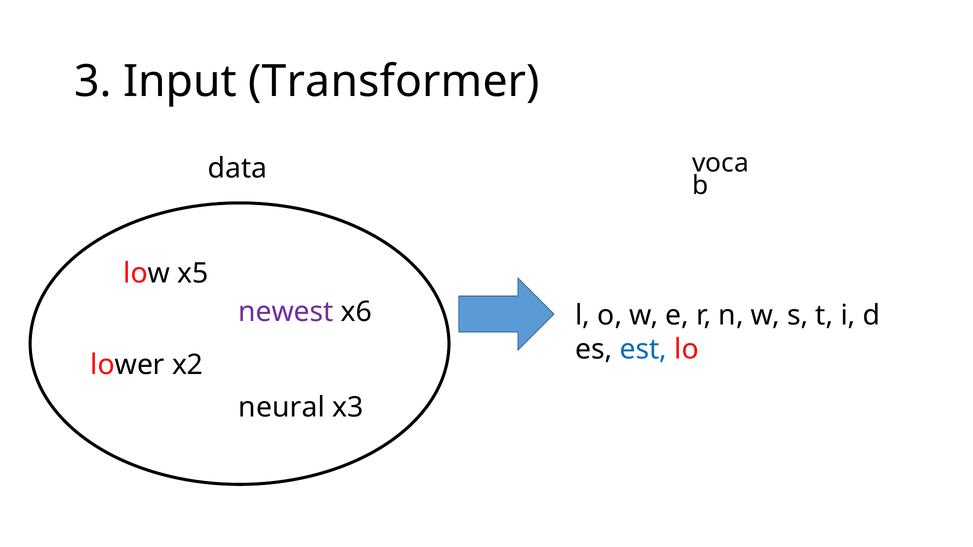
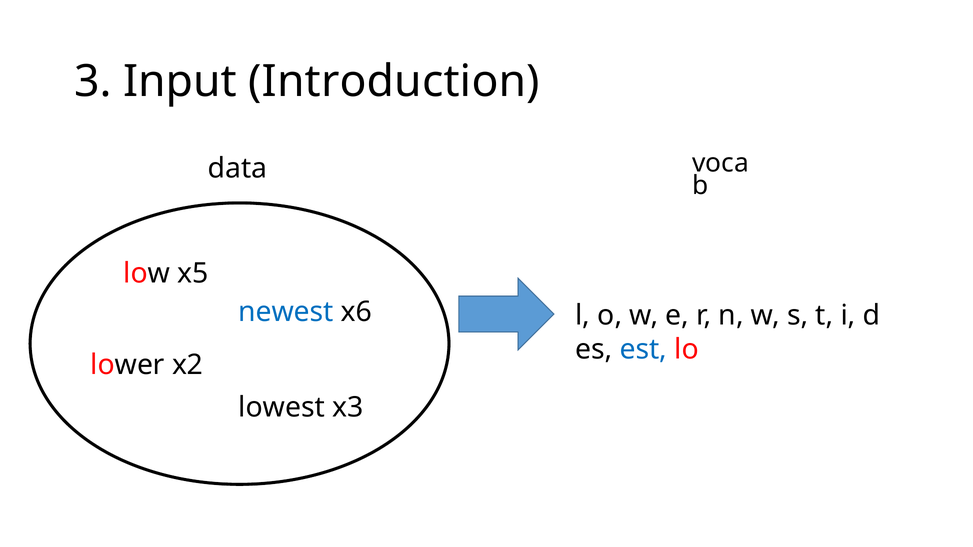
Transformer: Transformer -> Introduction (394, 82)
newest colour: purple -> blue (286, 312)
neural: neural -> lowest (282, 408)
